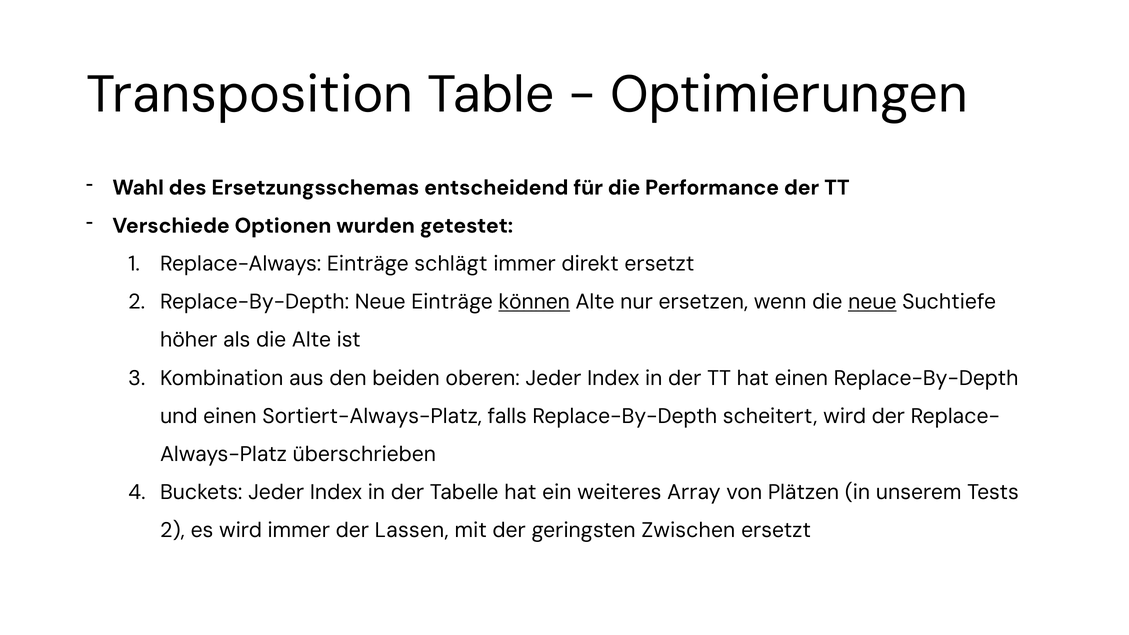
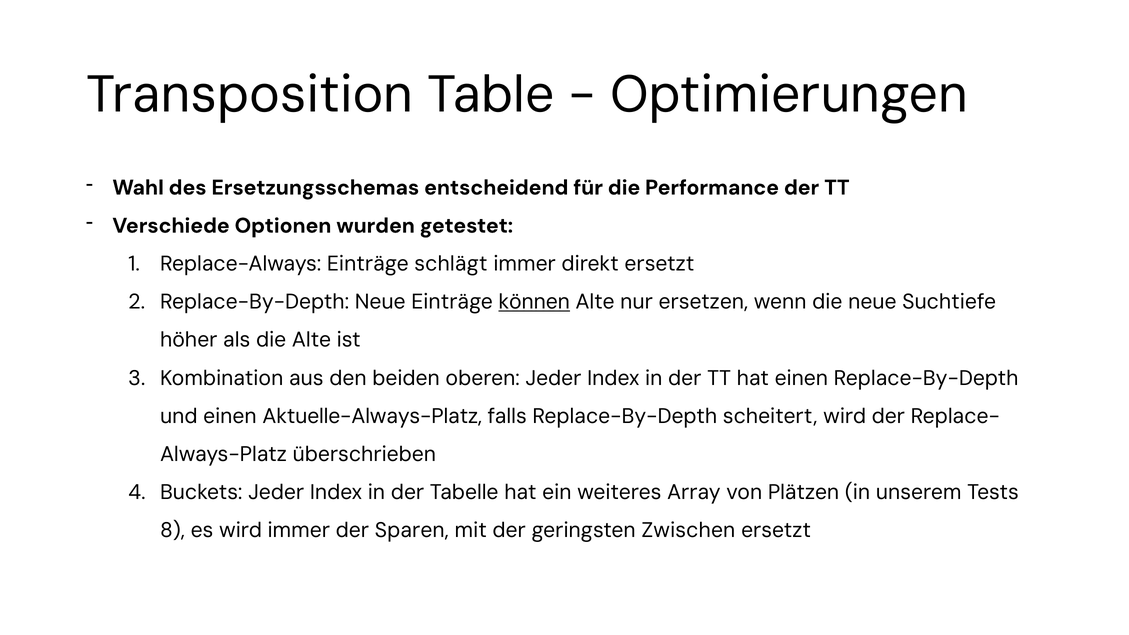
neue underline: present -> none (872, 302)
Sortiert-Always-Platz: Sortiert-Always-Platz -> Aktuelle-Always-Platz (372, 416)
2: 2 -> 8 (172, 530)
Lassen: Lassen -> Sparen (412, 530)
